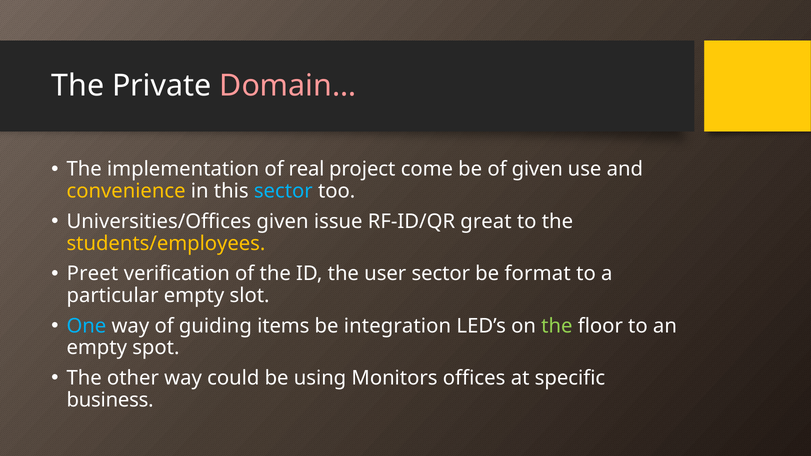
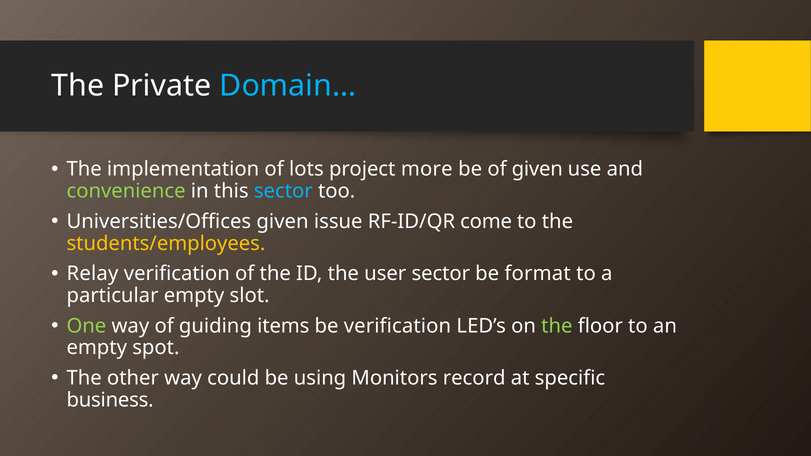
Domain… colour: pink -> light blue (288, 86)
real: real -> lots (306, 169)
come: come -> more (427, 169)
convenience colour: yellow -> light green (126, 191)
great: great -> come (486, 222)
Preet: Preet -> Relay (92, 274)
One colour: light blue -> light green (86, 326)
be integration: integration -> verification (397, 326)
offices: offices -> record (474, 378)
